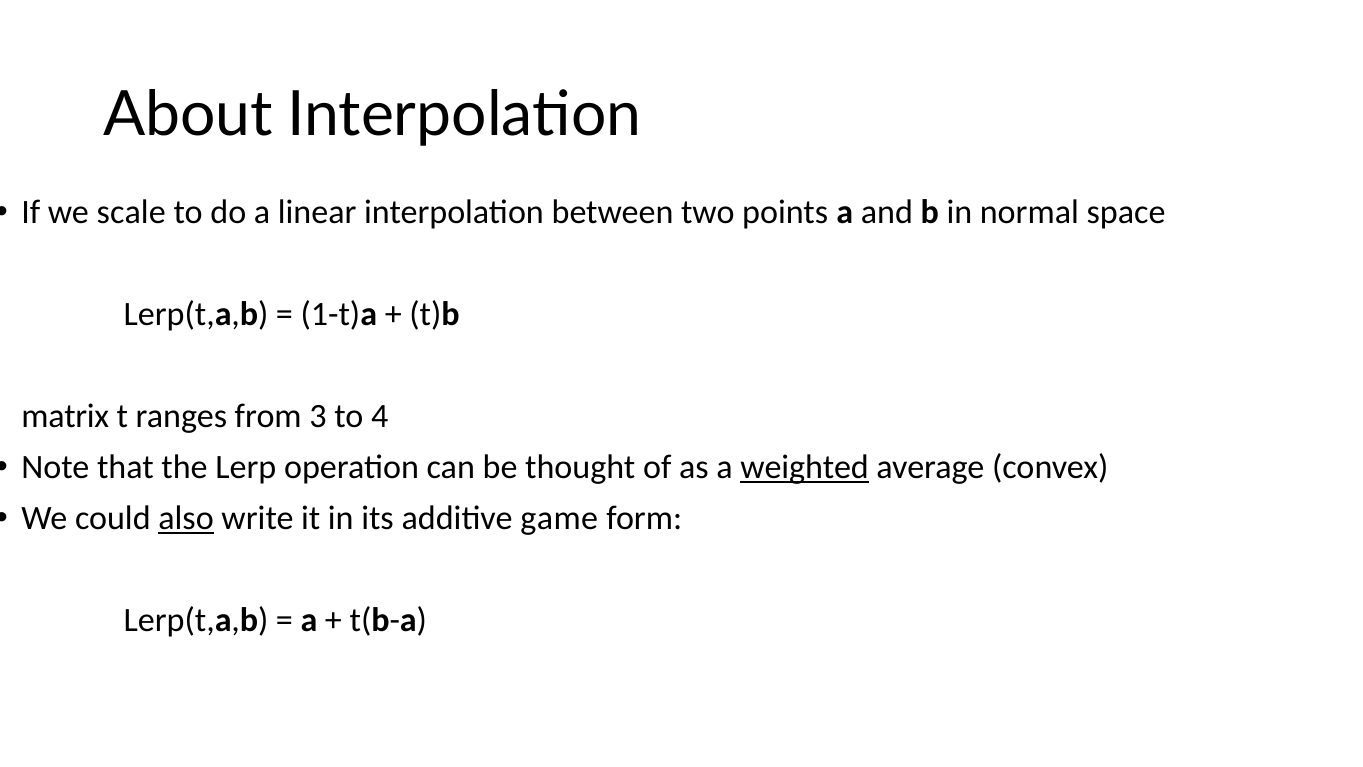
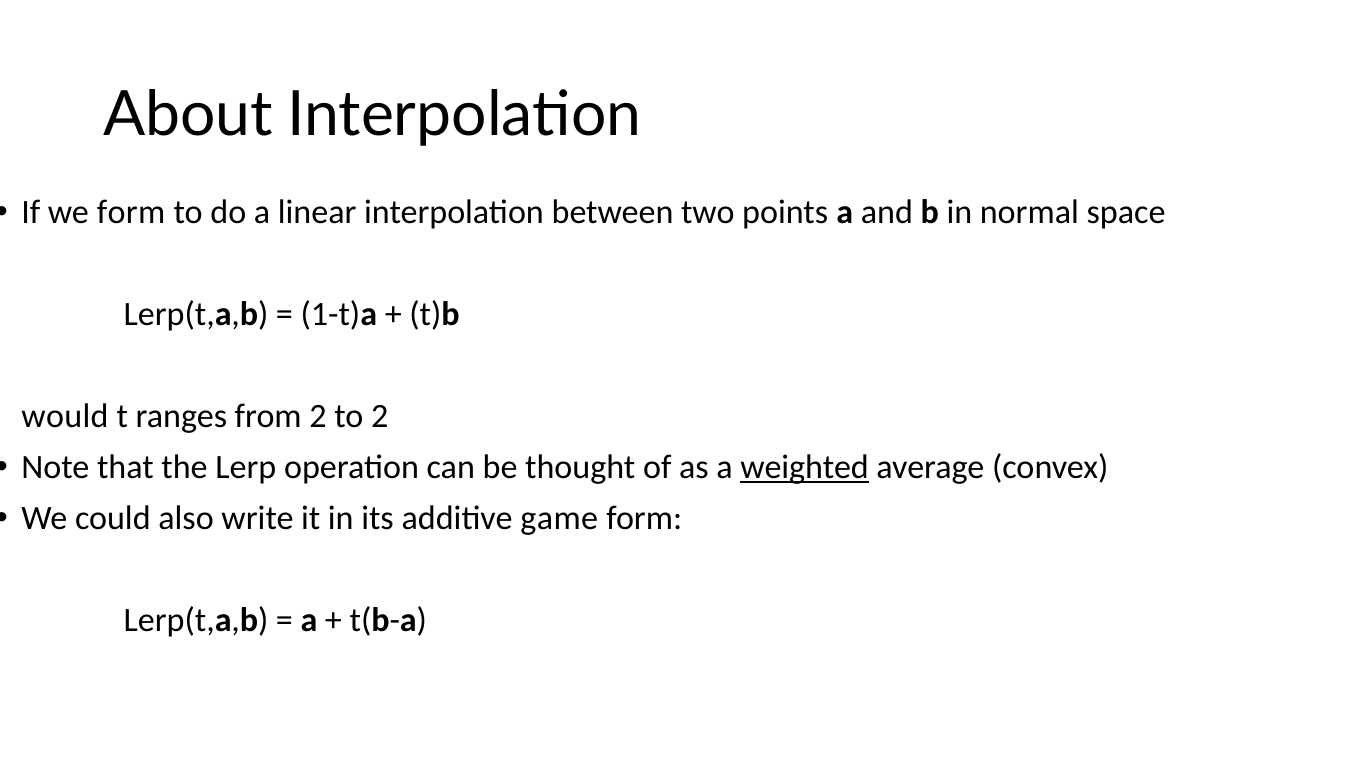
we scale: scale -> form (131, 212)
matrix: matrix -> would (65, 416)
from 3: 3 -> 2 (318, 416)
to 4: 4 -> 2 (380, 416)
also underline: present -> none (186, 518)
